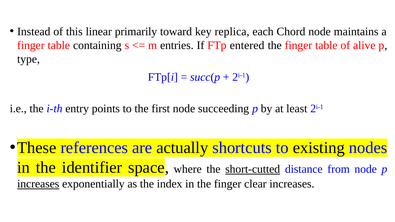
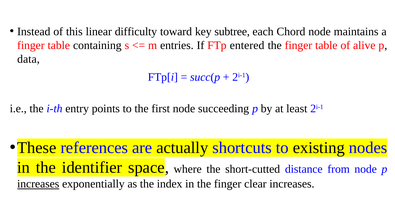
primarily: primarily -> difficulty (136, 32)
replica: replica -> subtree (232, 32)
type: type -> data (28, 59)
short-cutted underline: present -> none (253, 169)
